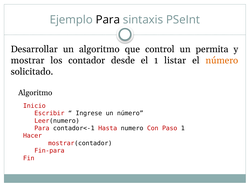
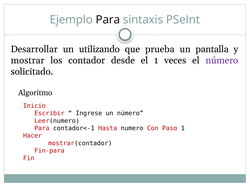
un algoritmo: algoritmo -> utilizando (99, 49)
control: control -> prueba (160, 49)
permita: permita -> pantalla (212, 49)
listar: listar -> veces (175, 61)
número colour: orange -> purple (222, 61)
